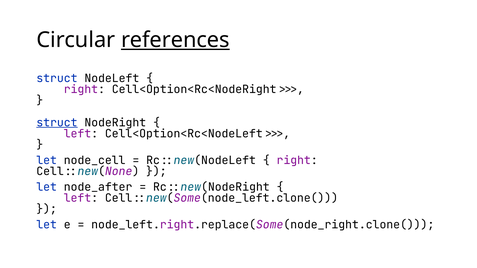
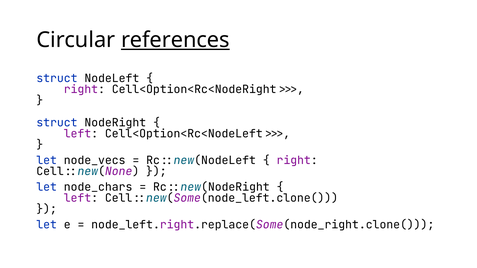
struct underline: present -> none (57, 123)
node_cell: node_cell -> node_vecs (95, 160)
node_after: node_after -> node_chars (98, 187)
